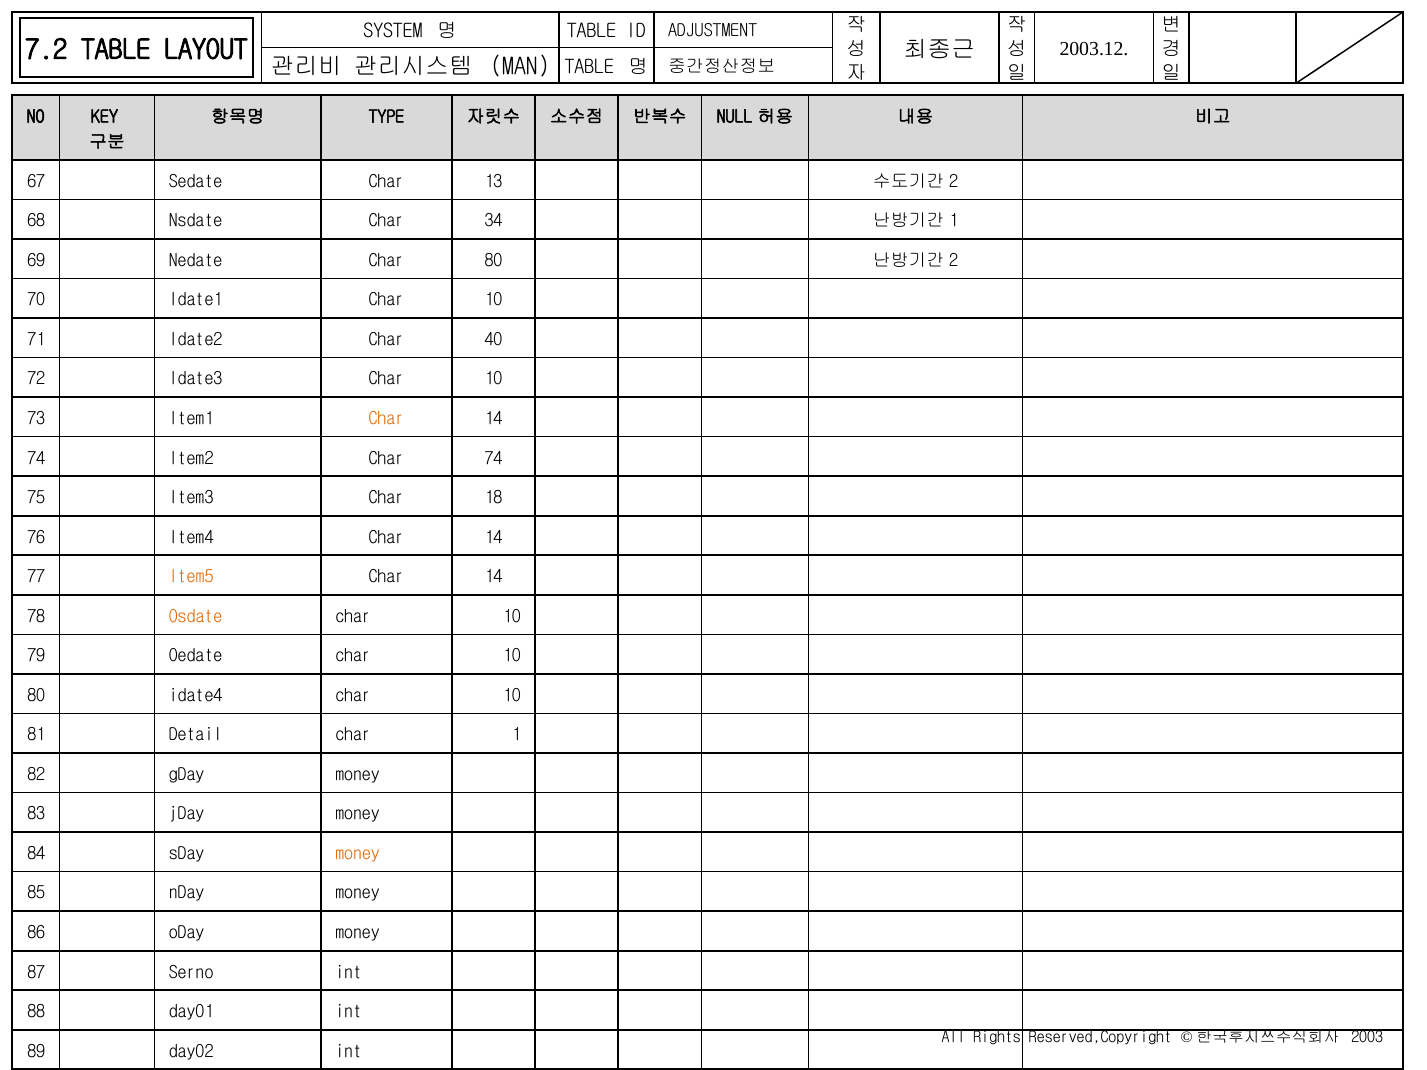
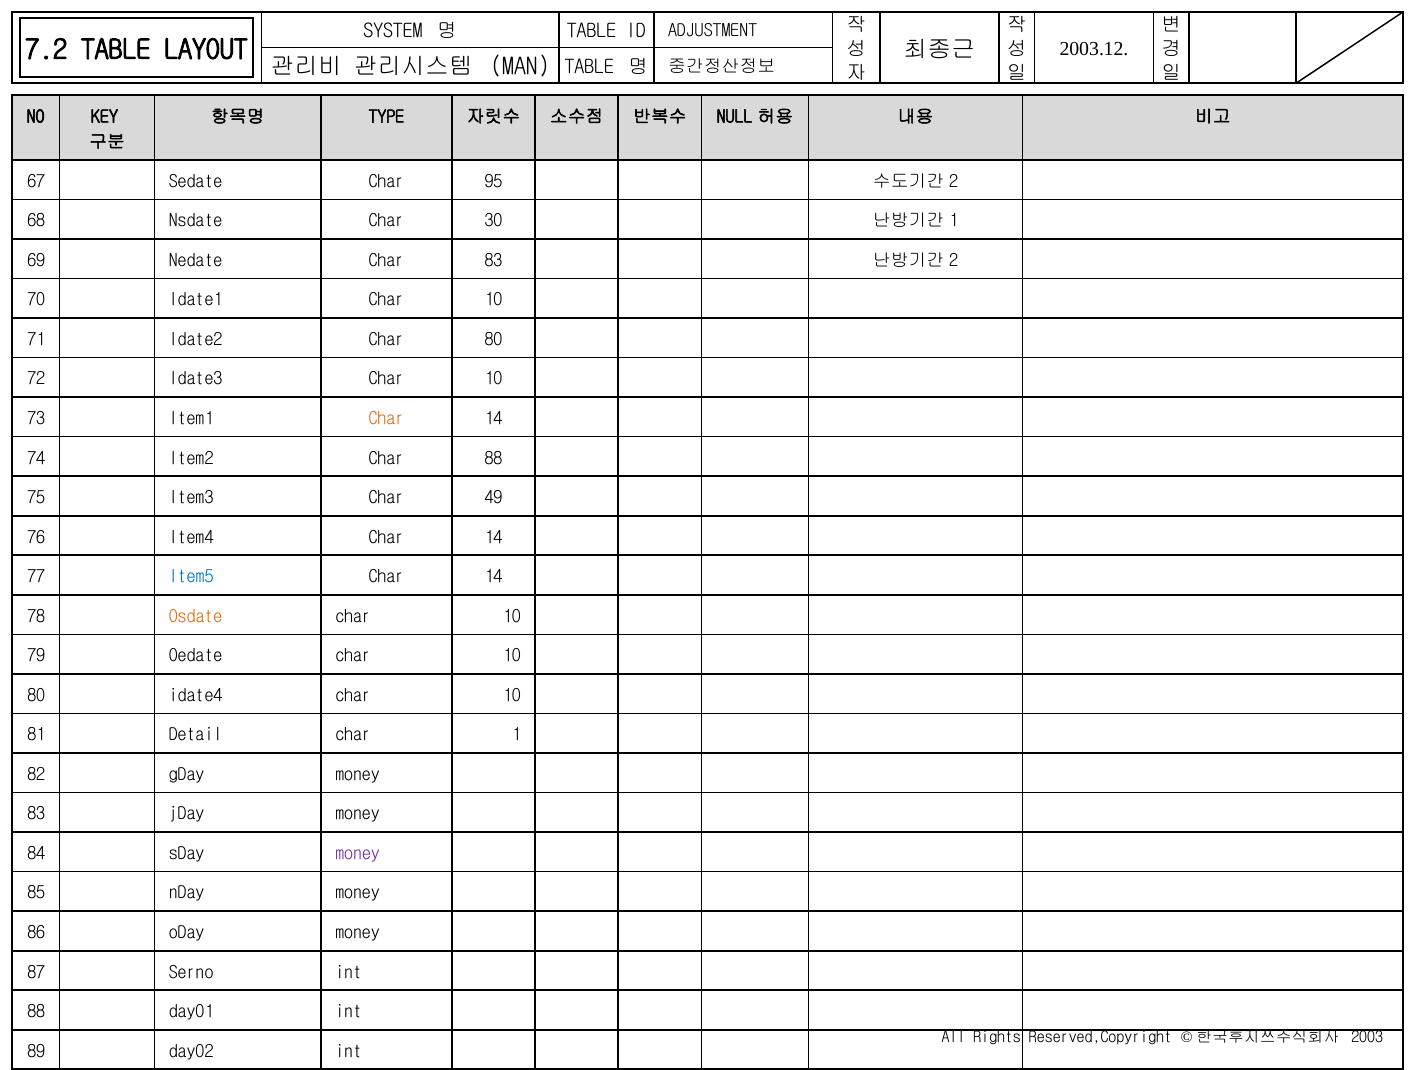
13: 13 -> 95 (493, 181)
34: 34 -> 30 (493, 221)
Char 80: 80 -> 83 (493, 260)
Char 40: 40 -> 80 (493, 340)
Char 74: 74 -> 88 (493, 458)
18: 18 -> 49 (493, 498)
Item5 colour: orange -> blue (191, 577)
money colour: orange -> purple (358, 854)
